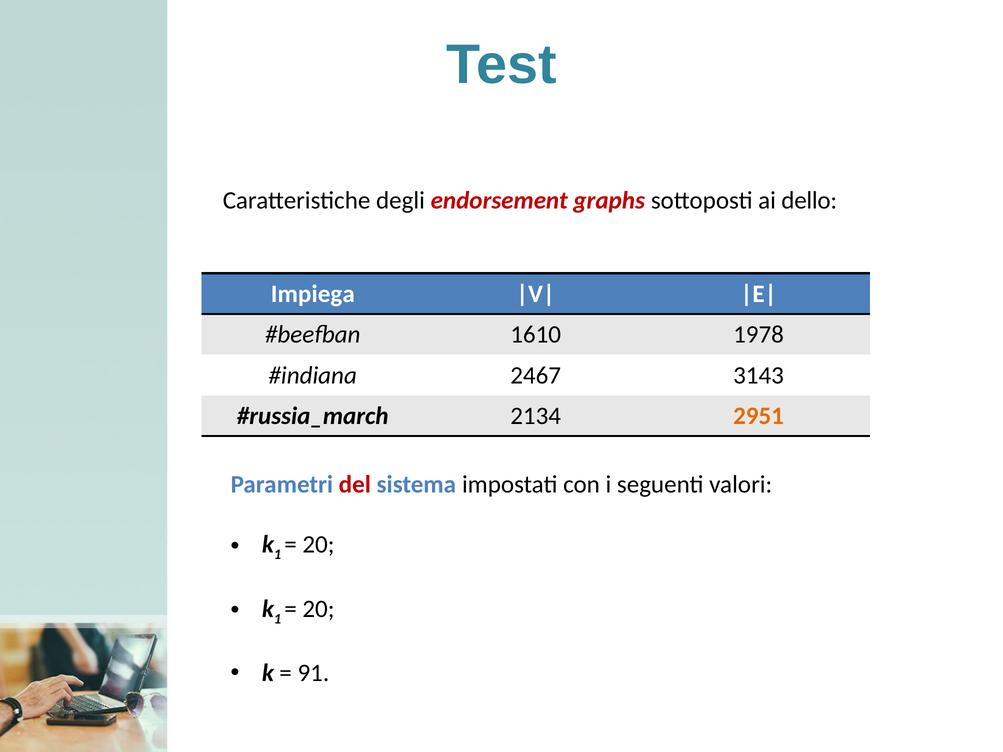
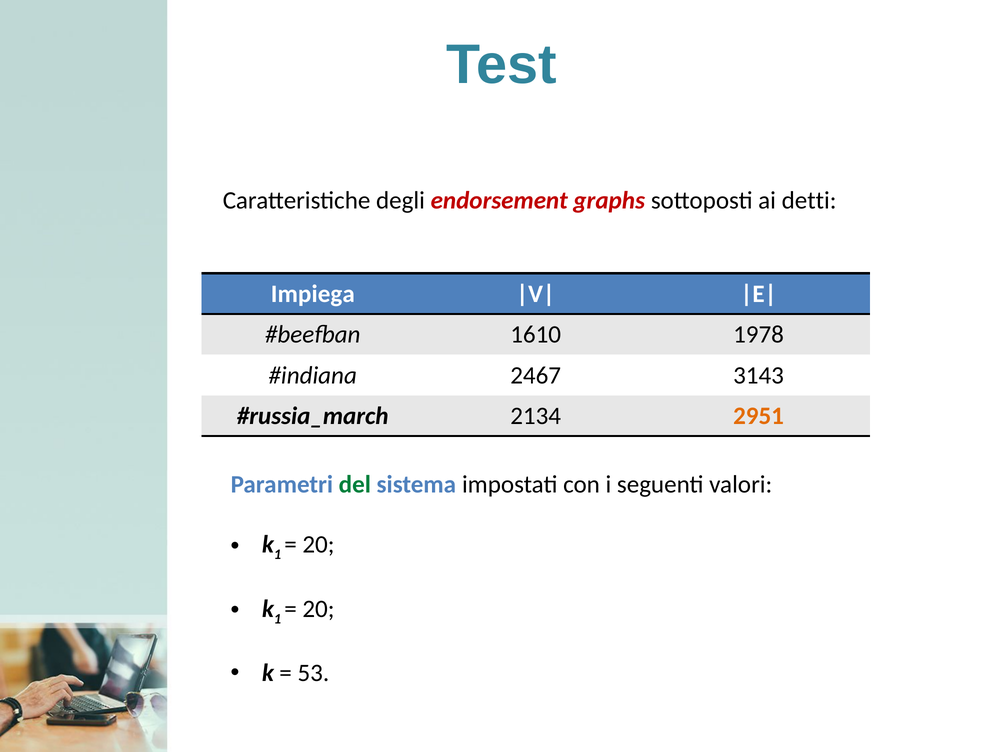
dello: dello -> detti (809, 200)
del colour: red -> green (355, 485)
91: 91 -> 53 (313, 673)
